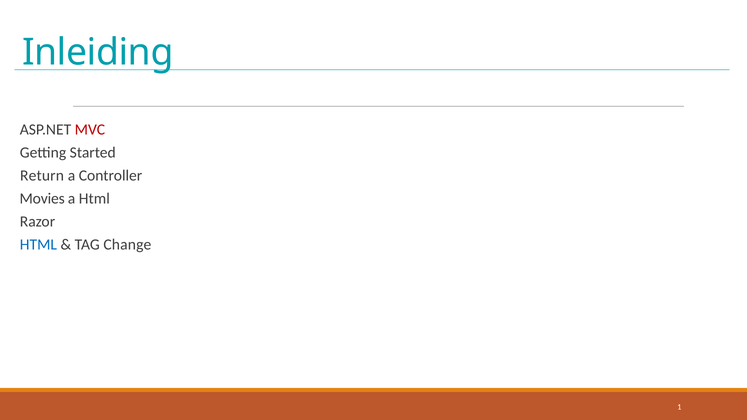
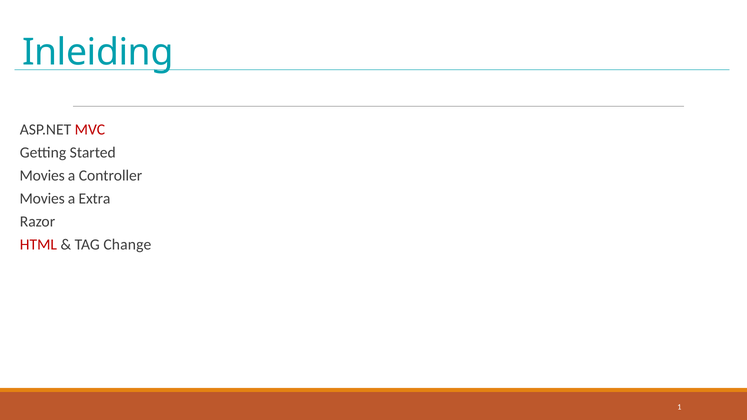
Return: Return -> Movies (42, 176)
a Html: Html -> Extra (94, 199)
HTML colour: blue -> red (38, 245)
